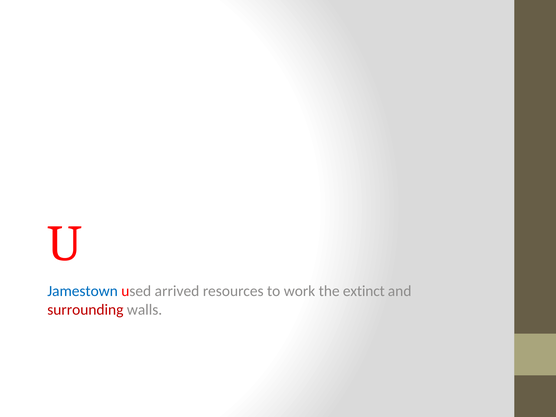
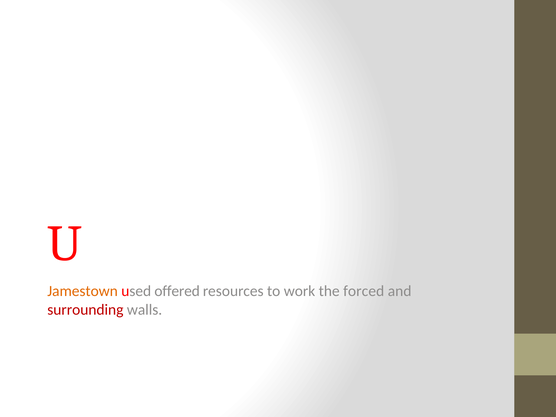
Jamestown colour: blue -> orange (83, 291)
arrived: arrived -> offered (177, 291)
extinct: extinct -> forced (364, 291)
